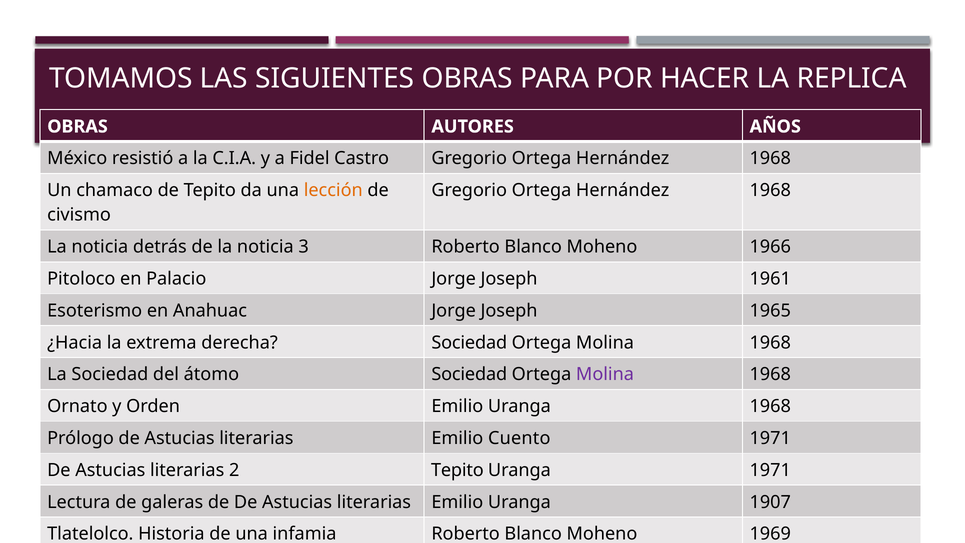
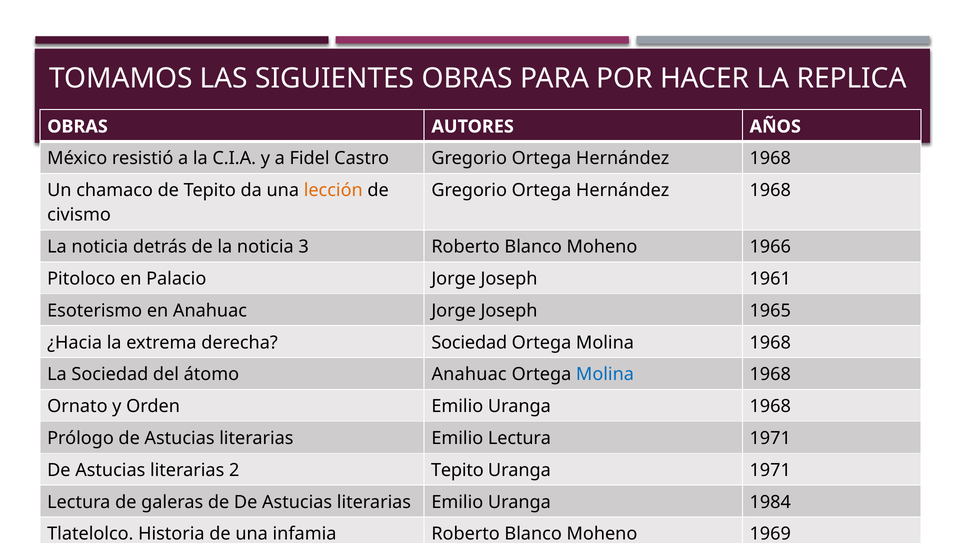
átomo Sociedad: Sociedad -> Anahuac (469, 374)
Molina colour: purple -> blue (605, 374)
Emilio Cuento: Cuento -> Lectura (519, 438)
1907: 1907 -> 1984 (770, 502)
